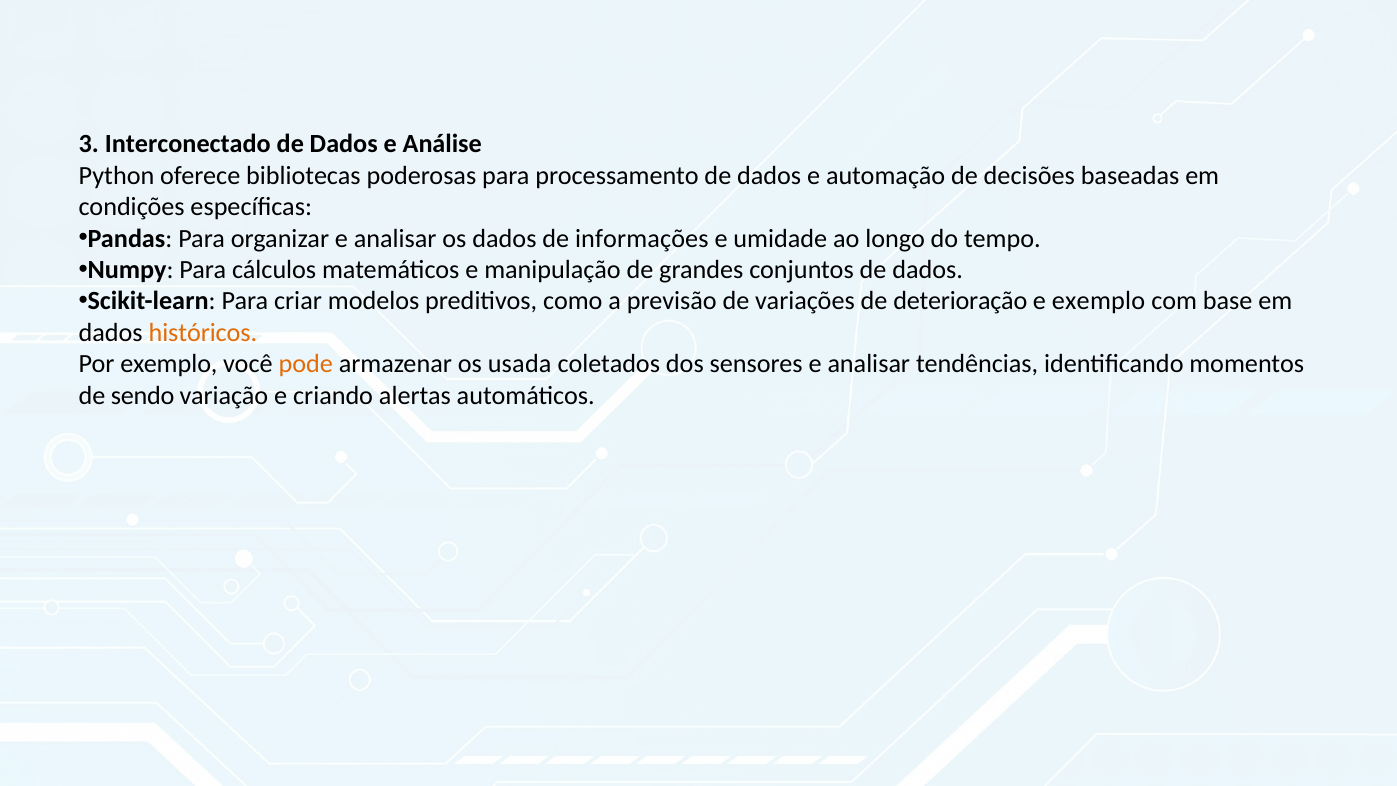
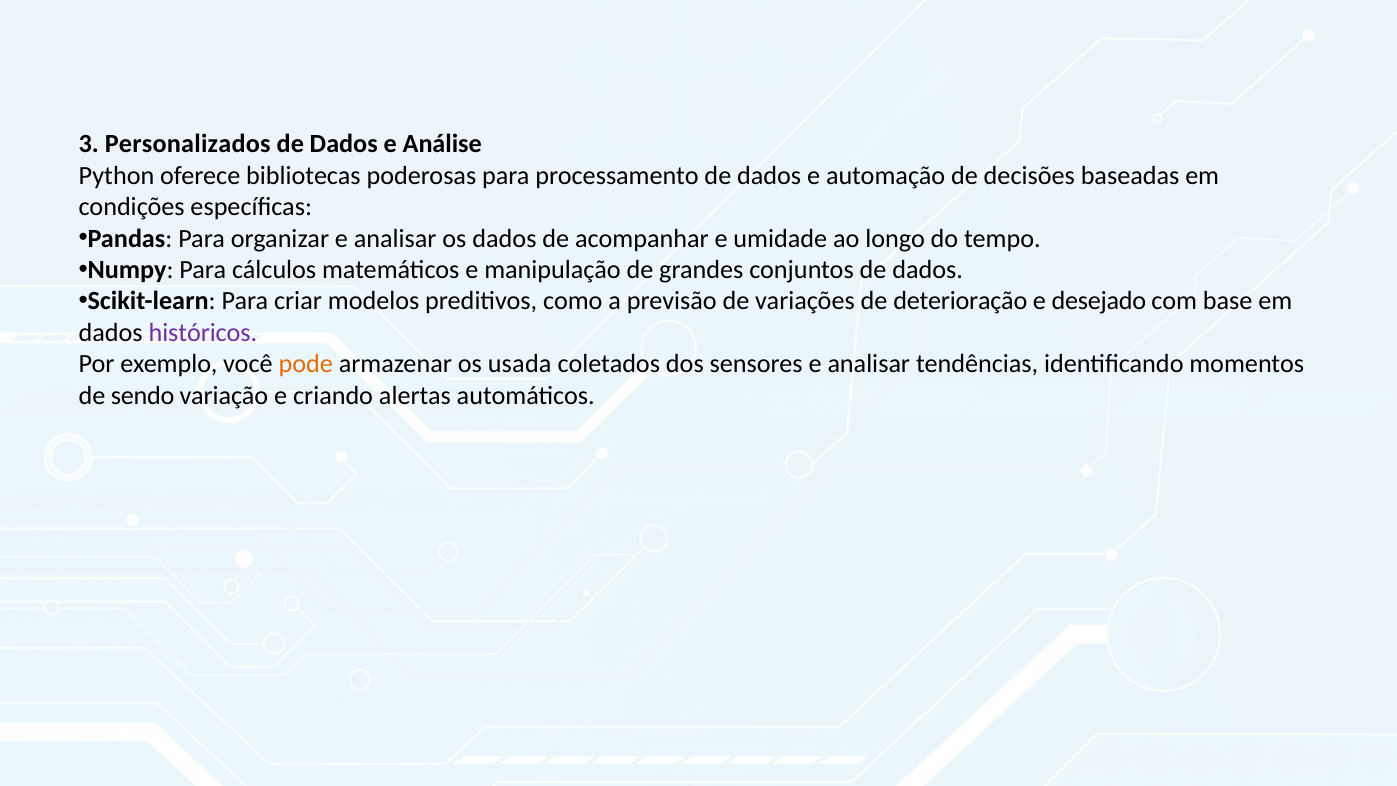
Interconectado: Interconectado -> Personalizados (188, 144)
informações: informações -> acompanhar (642, 238)
e exemplo: exemplo -> desejado (1099, 301)
históricos colour: orange -> purple (203, 333)
